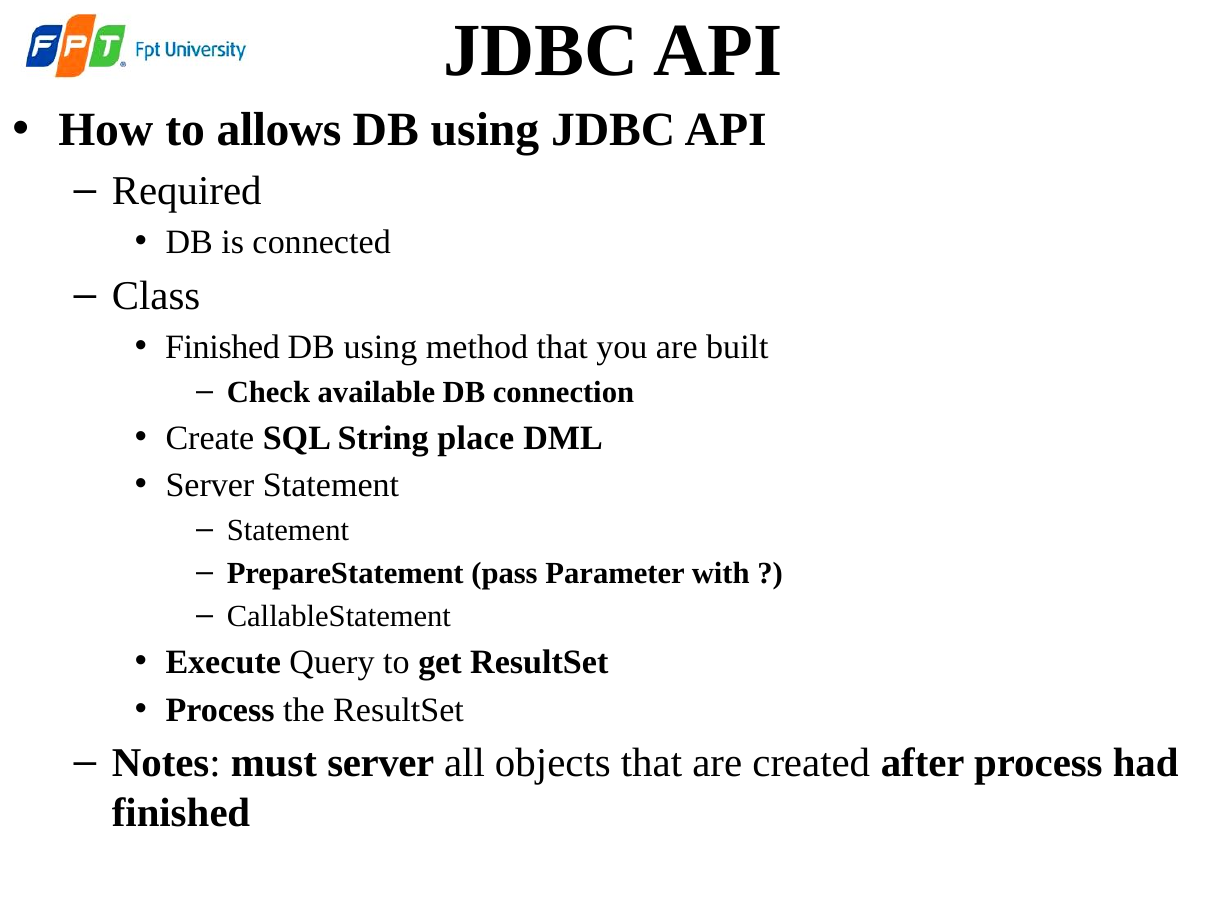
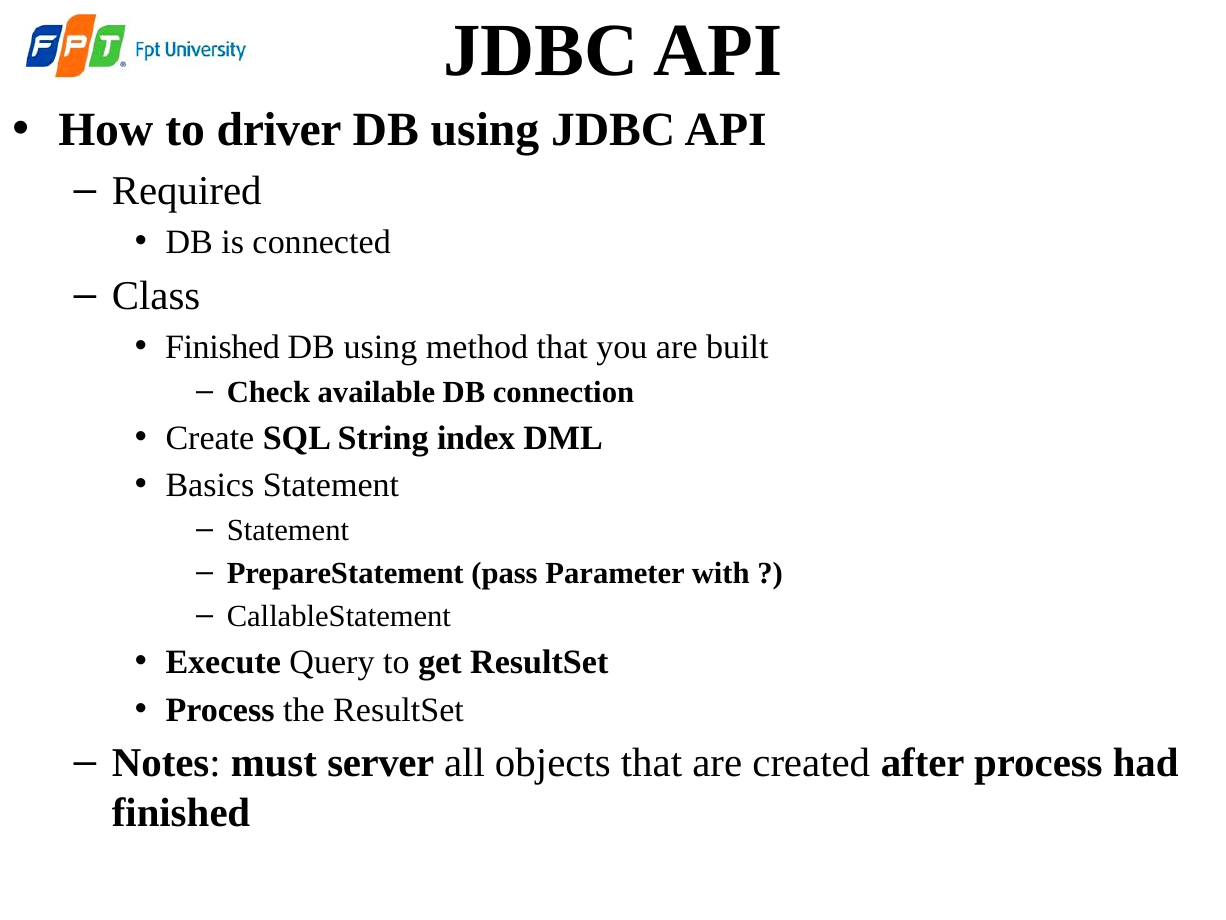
allows: allows -> driver (279, 130)
place: place -> index (476, 438)
Server: Server -> Basics (210, 485)
